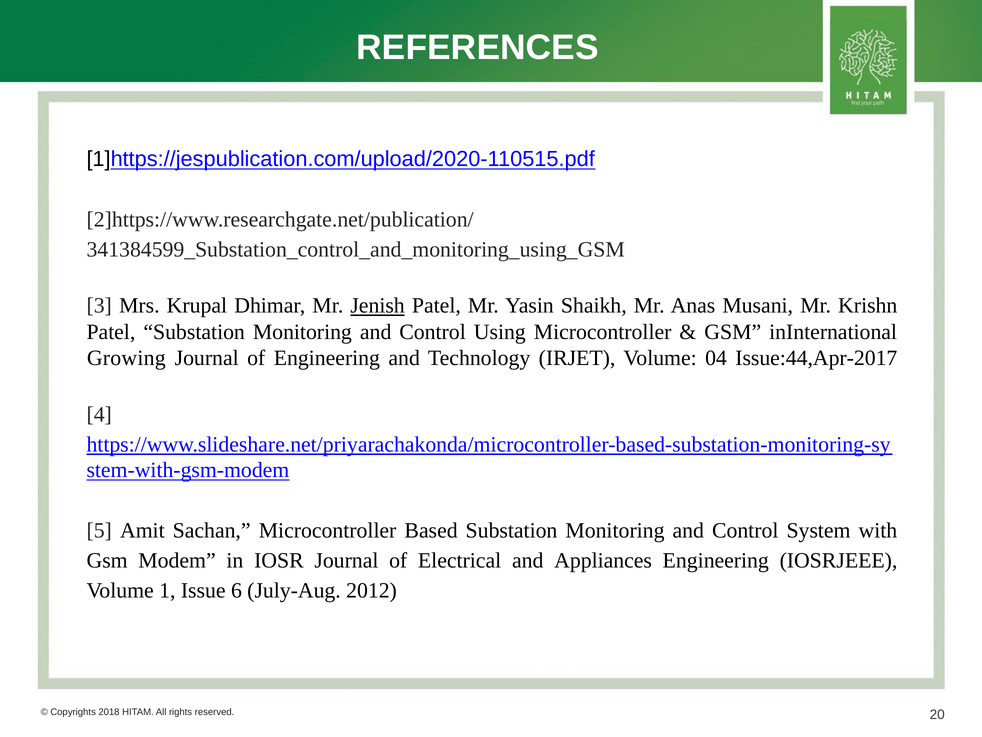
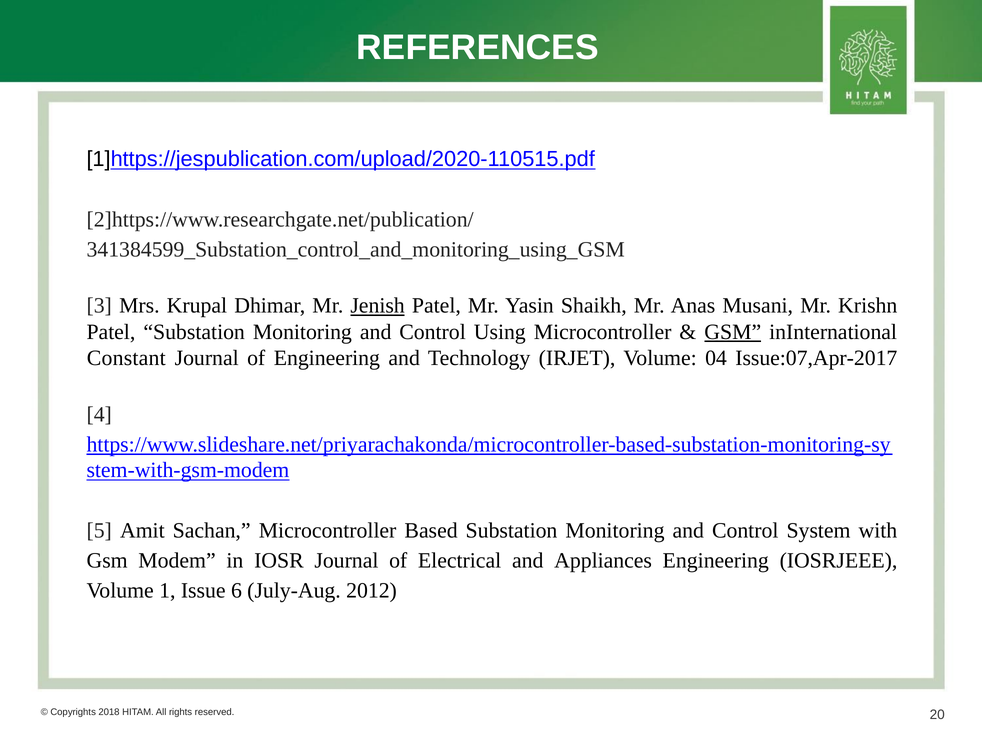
GSM underline: none -> present (733, 332)
Growing: Growing -> Constant (126, 358)
Issue:44,Apr-2017: Issue:44,Apr-2017 -> Issue:07,Apr-2017 (816, 358)
